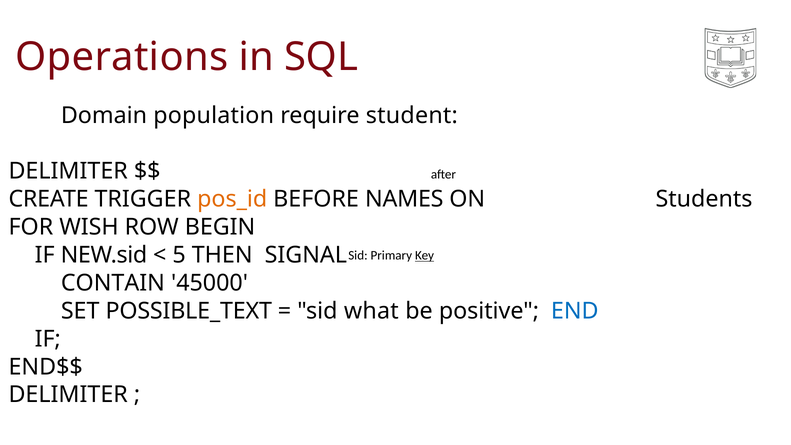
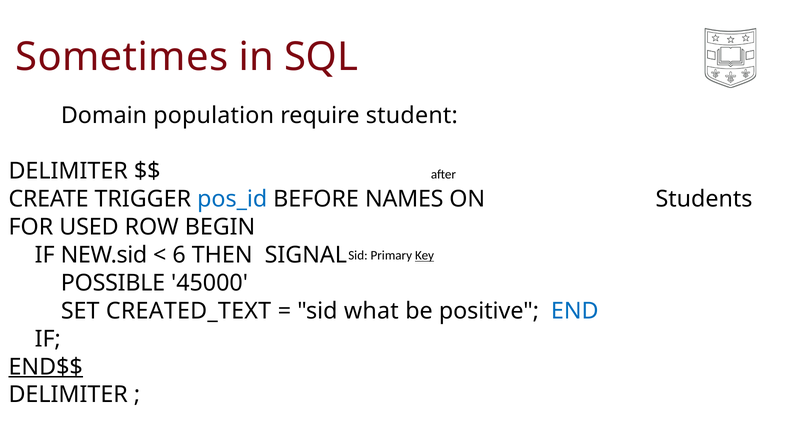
Operations: Operations -> Sometimes (122, 57)
pos_id colour: orange -> blue (232, 199)
WISH: WISH -> USED (89, 227)
5: 5 -> 6 (179, 255)
CONTAIN: CONTAIN -> POSSIBLE (113, 283)
POSSIBLE_TEXT: POSSIBLE_TEXT -> CREATED_TEXT (189, 311)
END$$ underline: none -> present (46, 367)
